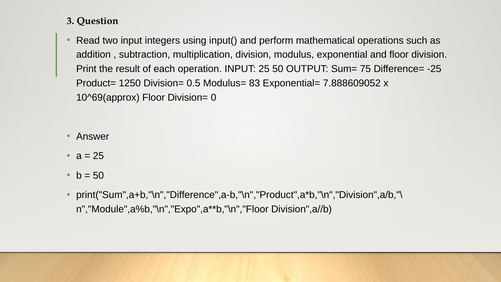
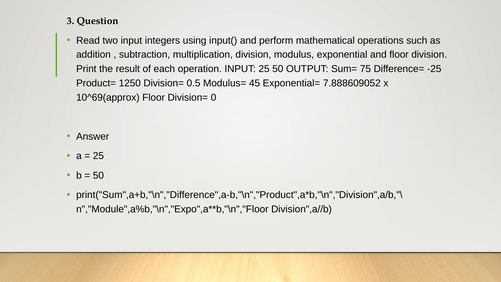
83: 83 -> 45 (255, 83)
